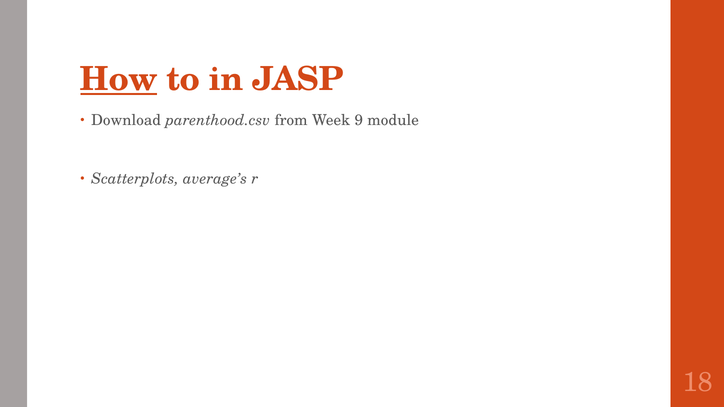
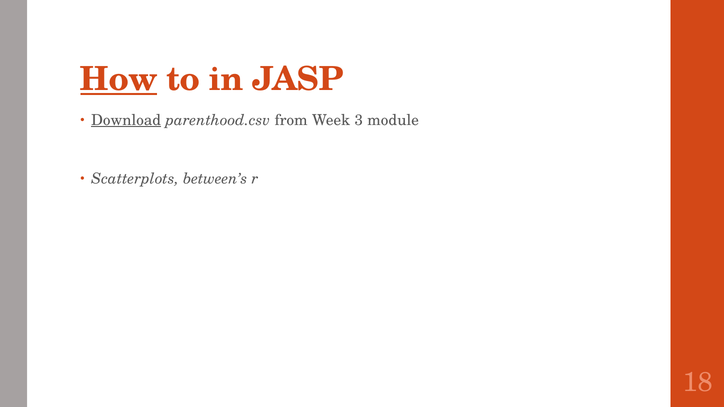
Download underline: none -> present (126, 120)
9: 9 -> 3 (359, 120)
average’s: average’s -> between’s (215, 179)
